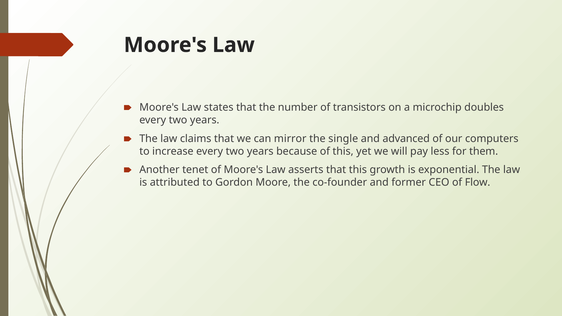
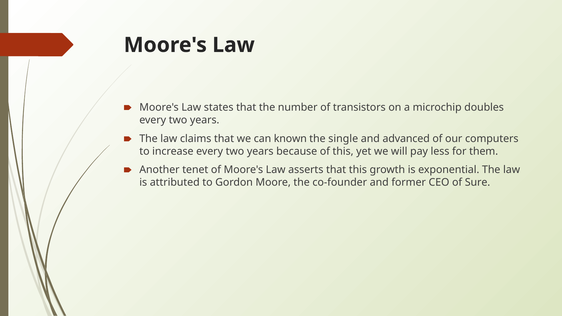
mirror: mirror -> known (290, 139)
Flow: Flow -> Sure (478, 182)
